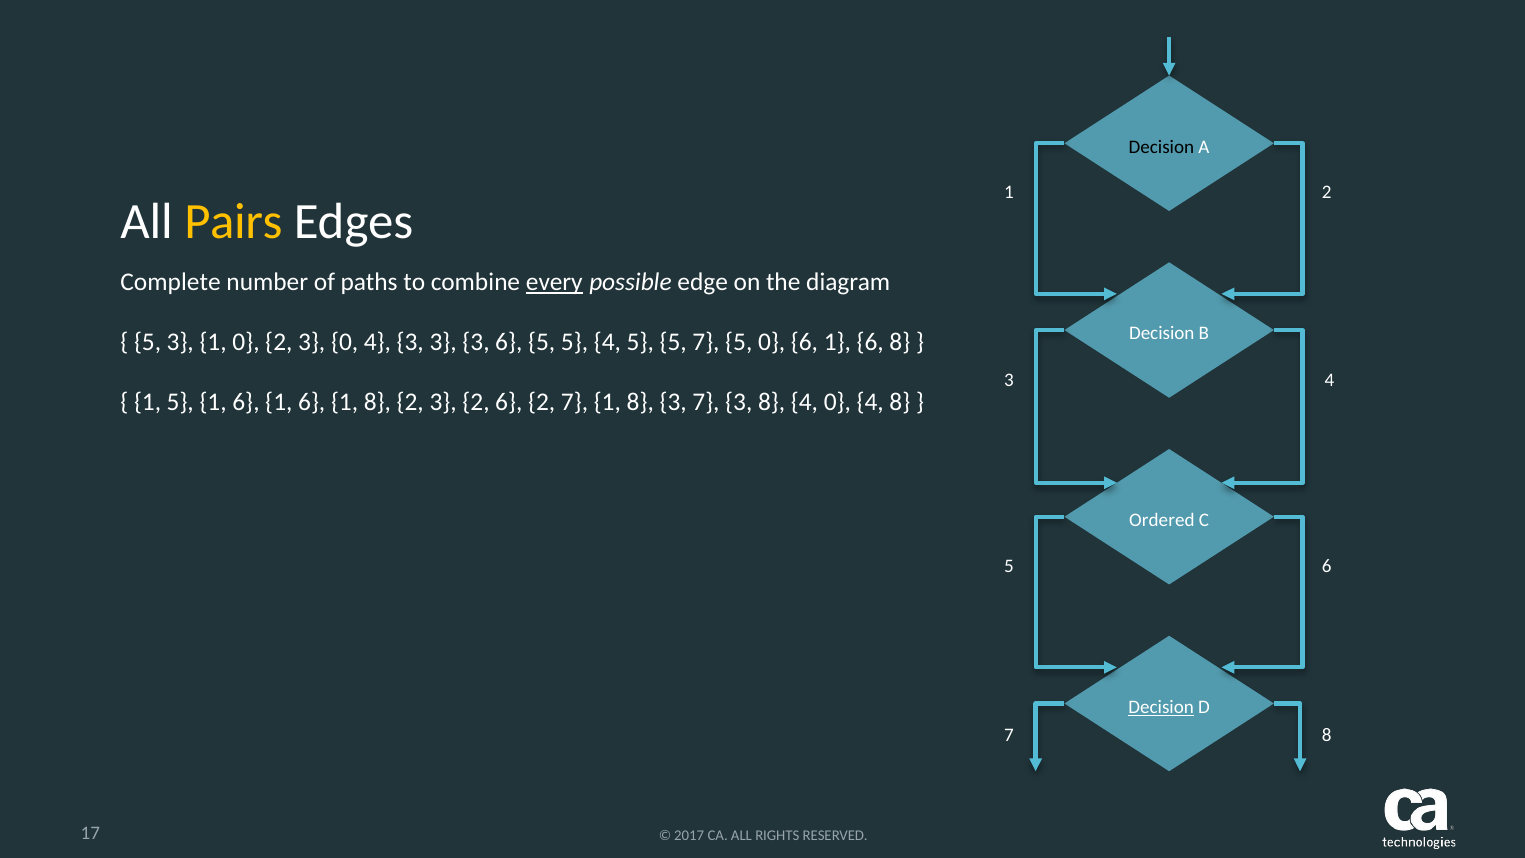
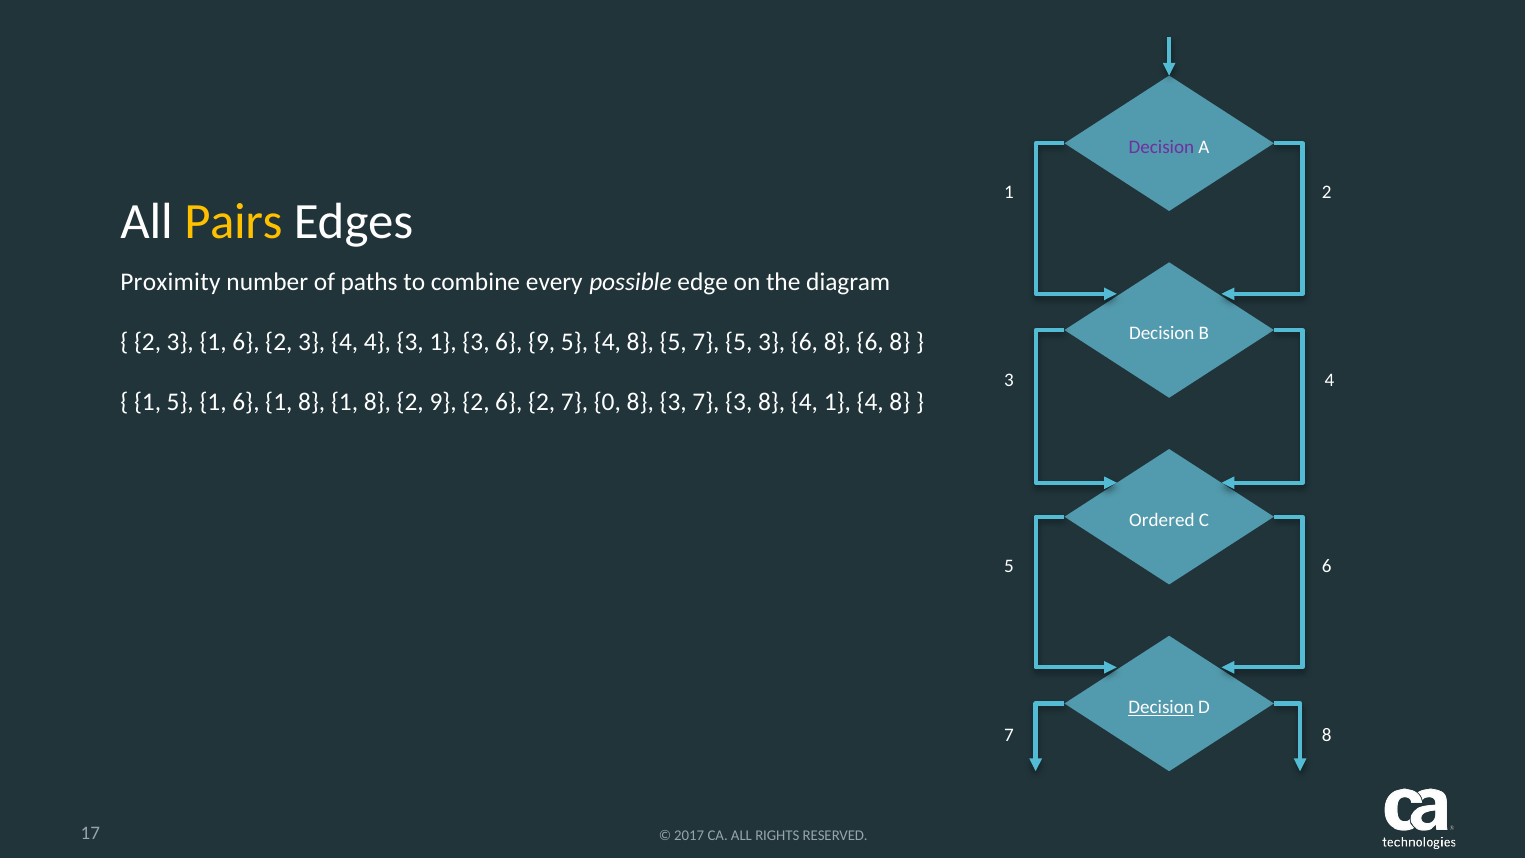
Decision colour: black -> purple (1161, 147)
Complete: Complete -> Proximity (170, 282)
every underline: present -> none (554, 282)
5: 5 -> 2 (148, 342)
3 1 0: 0 -> 6 (246, 342)
0: 0 -> 4 (345, 342)
4 3 3: 3 -> 1 (443, 342)
6 5: 5 -> 9 (542, 342)
5 4 5: 5 -> 8 (640, 342)
5 0: 0 -> 3 (772, 342)
1: 1 -> 8 (837, 342)
1 6 1 6: 6 -> 8 (312, 402)
8 2 3: 3 -> 9 (443, 402)
7 1: 1 -> 0 (607, 402)
4 0: 0 -> 1 (837, 402)
